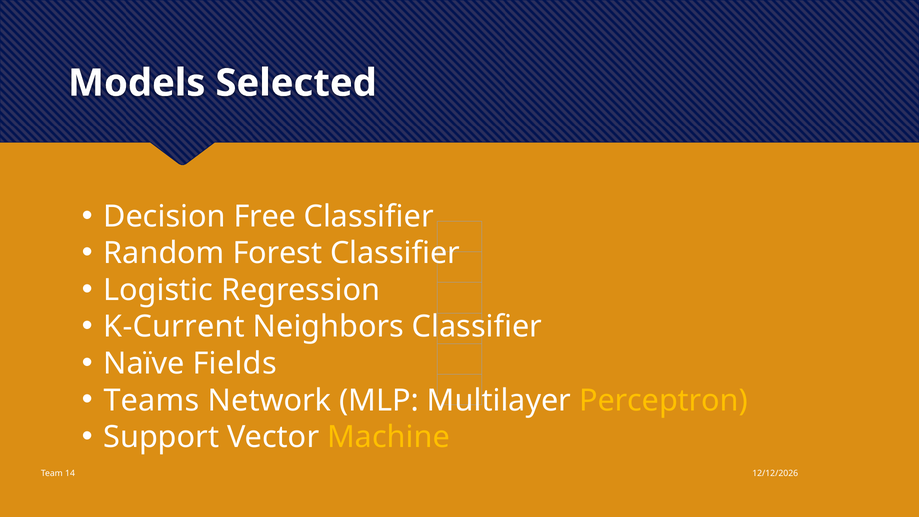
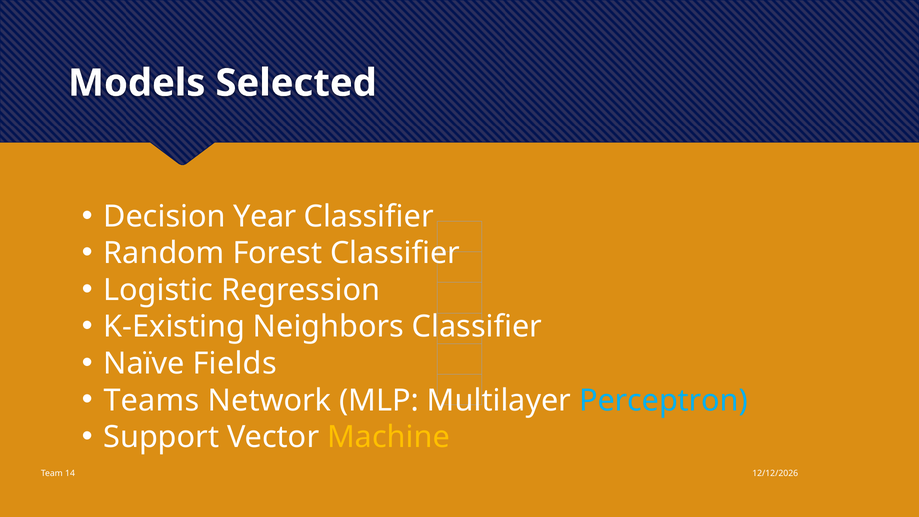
Free: Free -> Year (265, 216)
K-Current: K-Current -> K-Existing (174, 327)
Perceptron colour: yellow -> light blue (663, 400)
